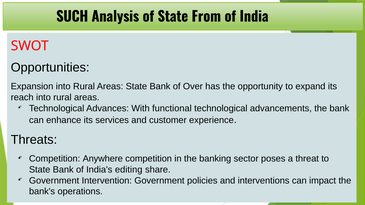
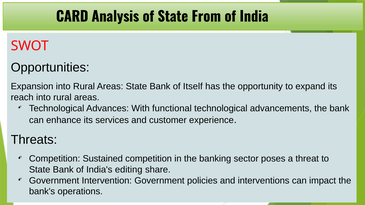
SUCH: SUCH -> CARD (72, 17)
Over: Over -> Itself (193, 87)
Anywhere: Anywhere -> Sustained (103, 159)
